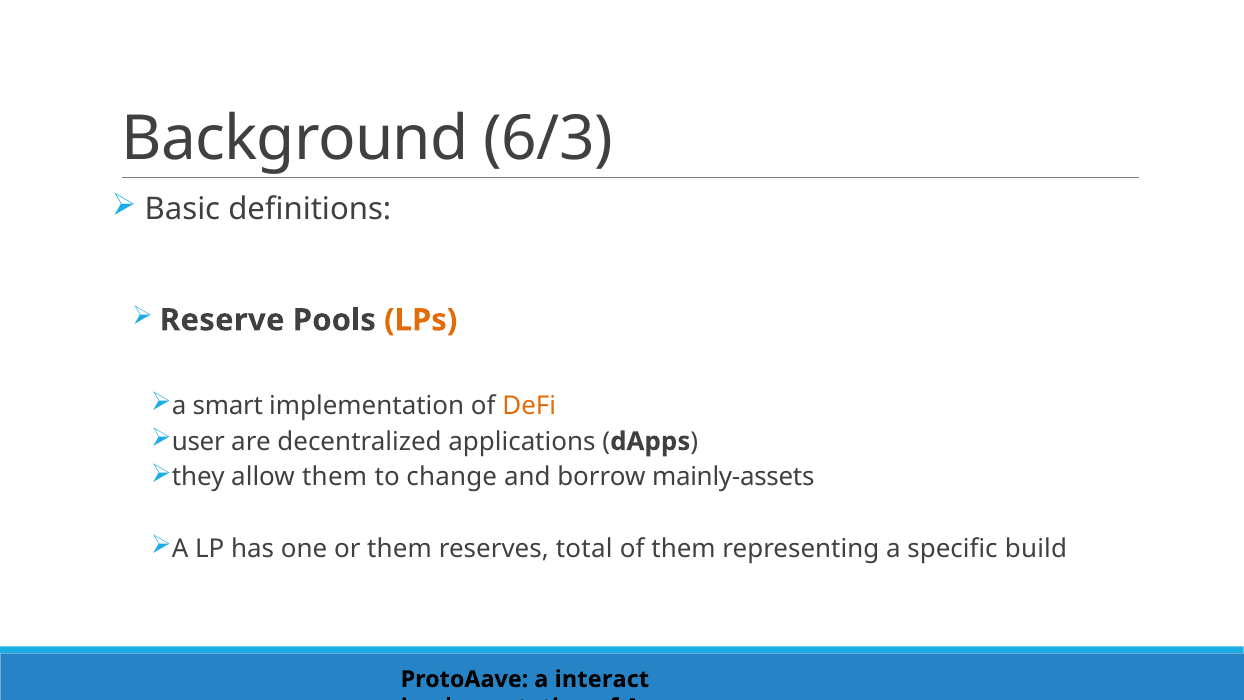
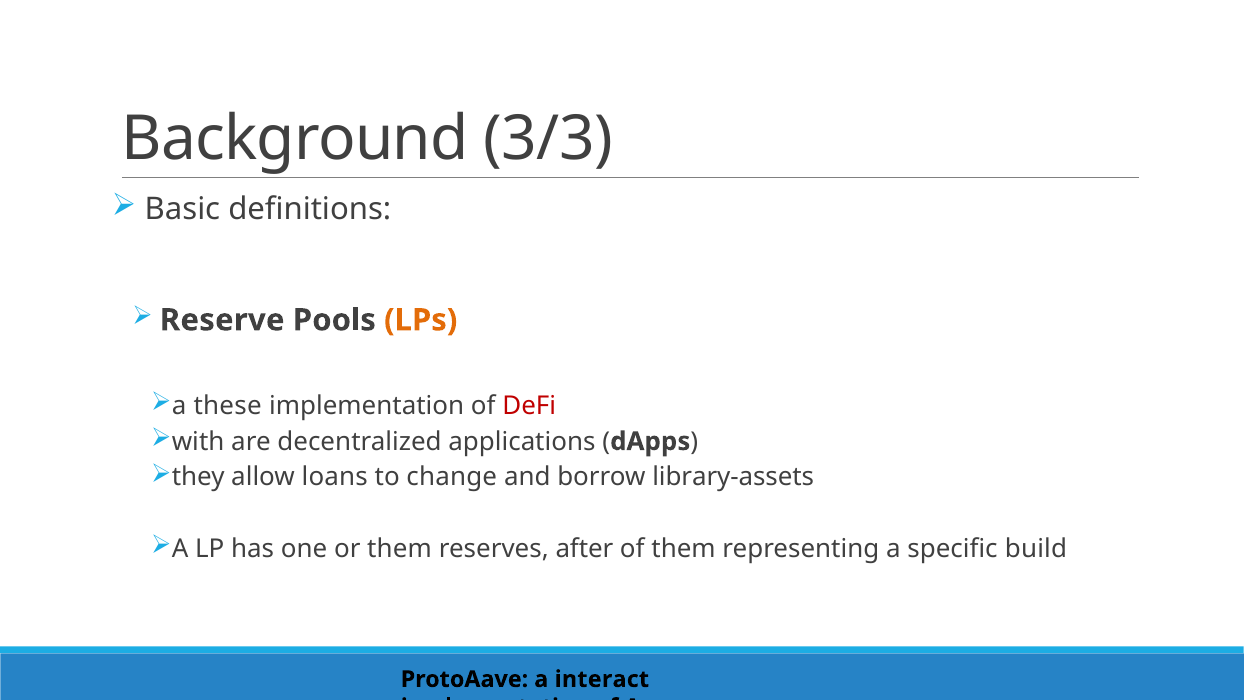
6/3: 6/3 -> 3/3 (549, 139)
smart: smart -> these (228, 406)
DeFi colour: orange -> red (529, 406)
user: user -> with (198, 441)
allow them: them -> loans (335, 477)
mainly-assets: mainly-assets -> library-assets (733, 477)
total: total -> after (584, 549)
